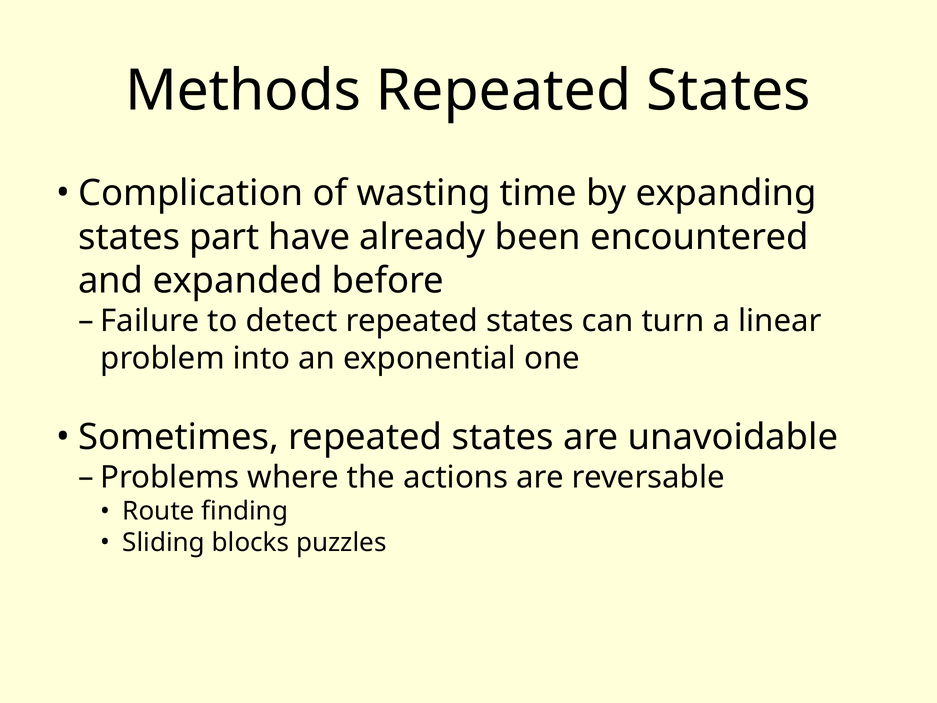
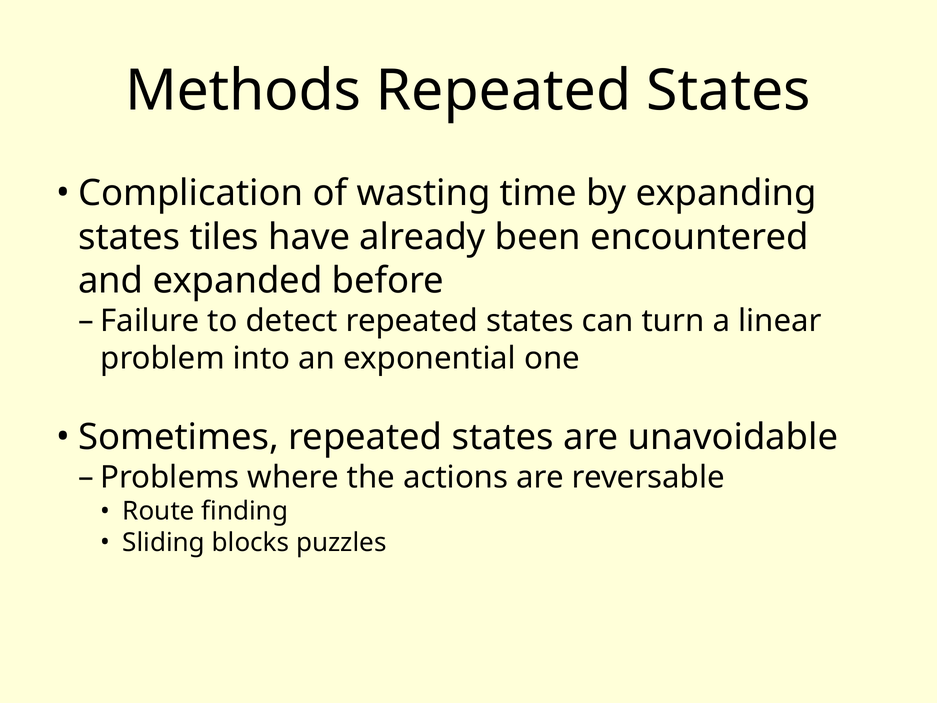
part: part -> tiles (224, 237)
